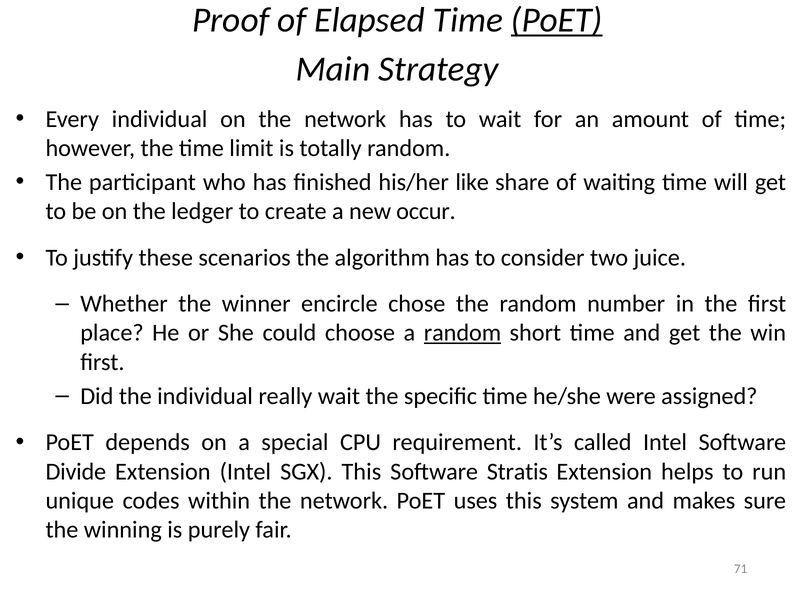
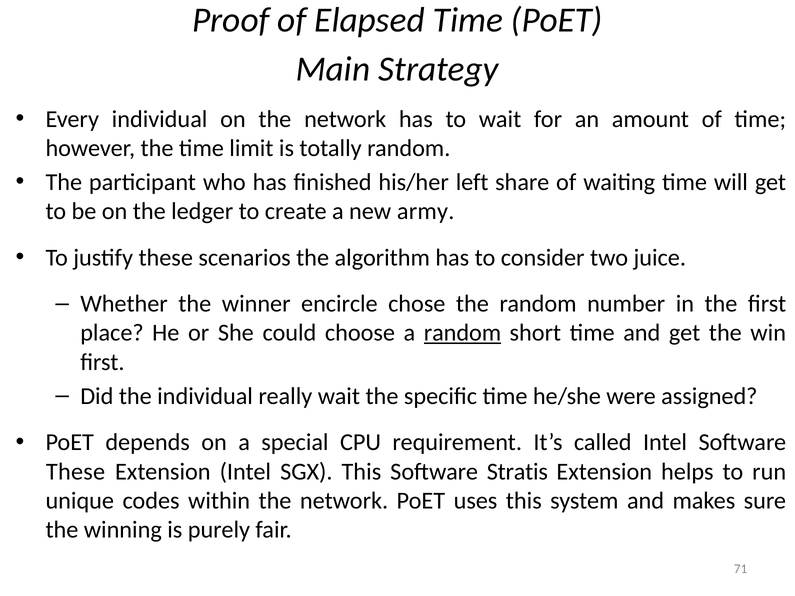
PoET underline: present -> none (557, 20)
like: like -> left (472, 182)
occur: occur -> army (426, 211)
Divide: Divide -> These (76, 472)
